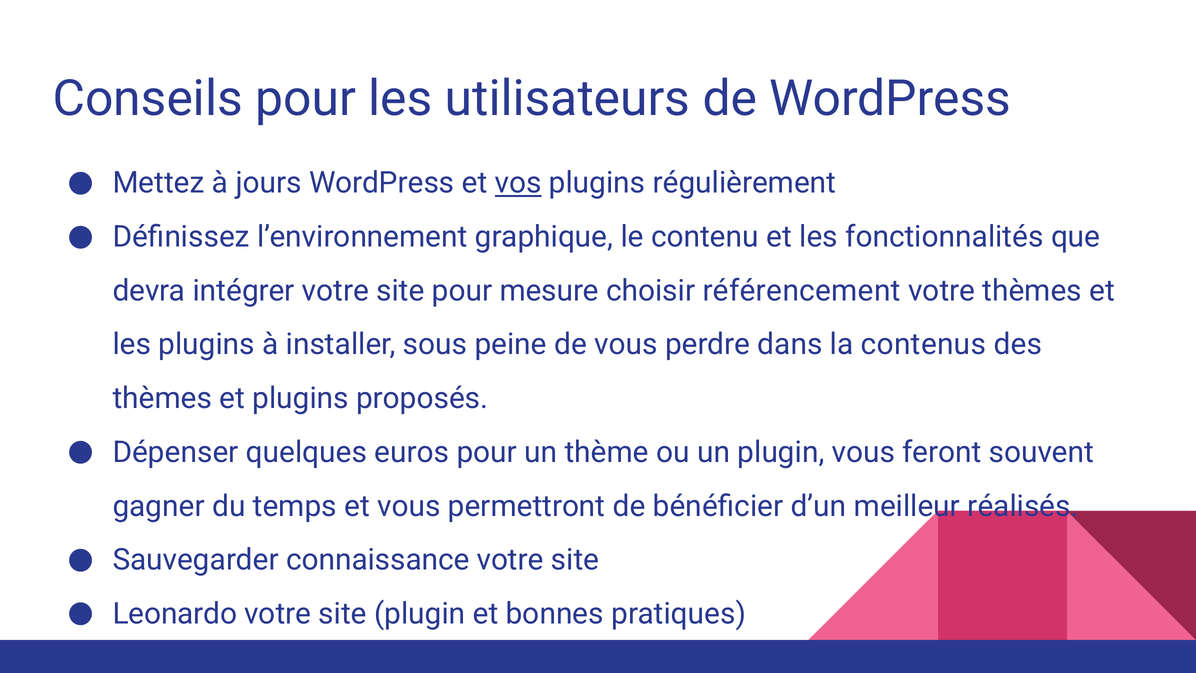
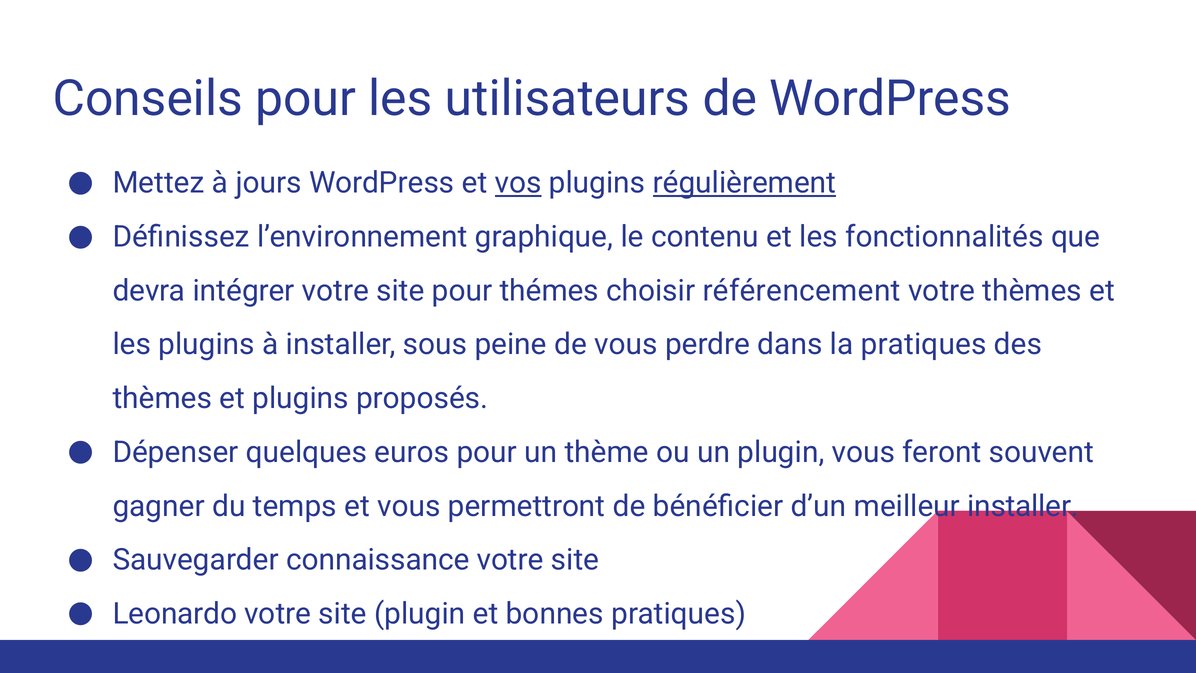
régulièrement underline: none -> present (744, 183)
mesure: mesure -> thémes (549, 291)
la contenus: contenus -> pratiques (924, 345)
meilleur réalisés: réalisés -> installer (1023, 506)
